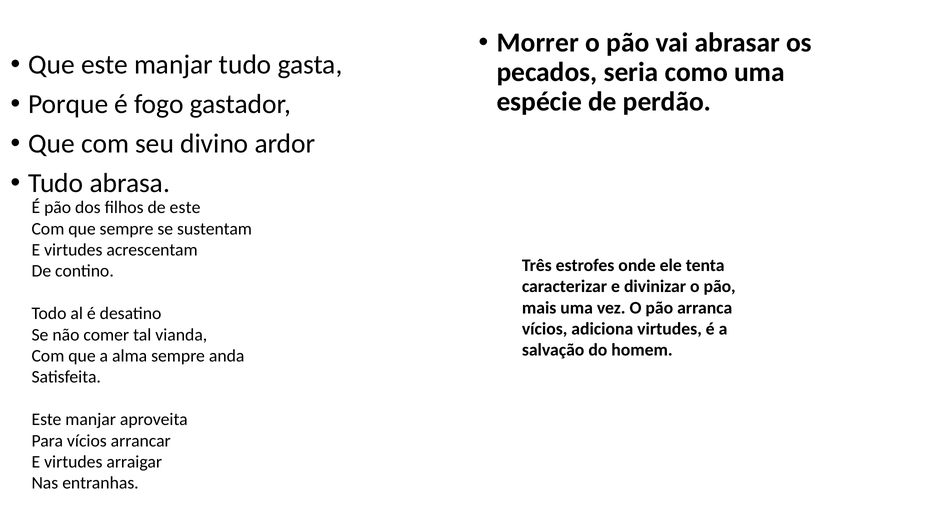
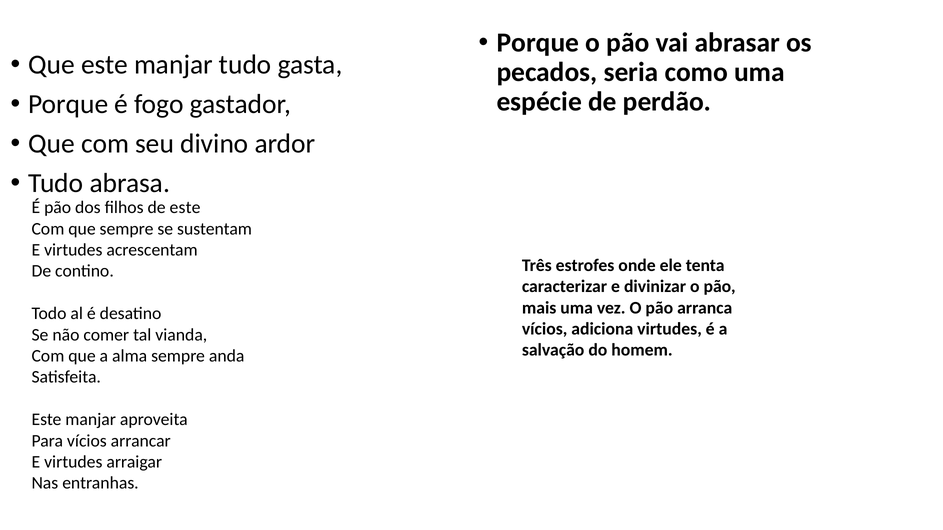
Morrer: Morrer -> Porque (538, 43)
